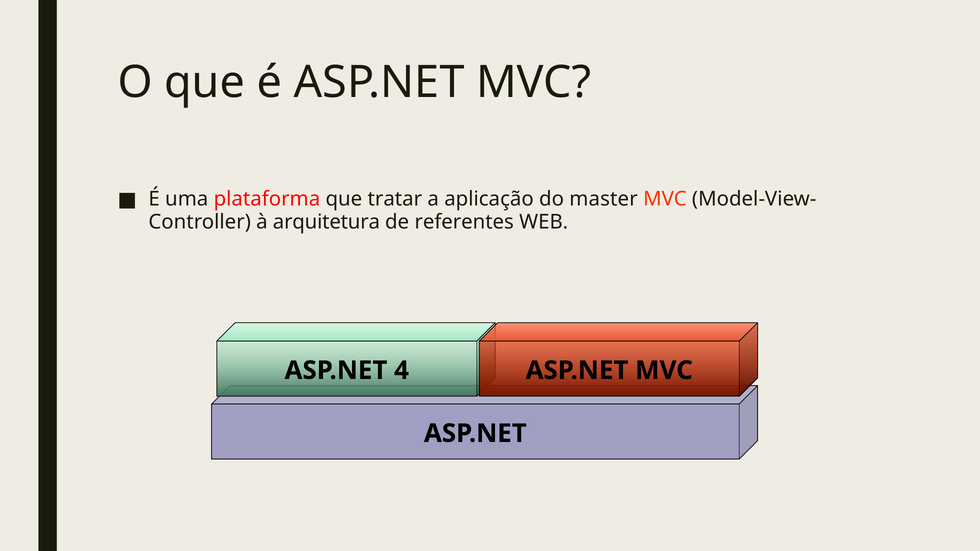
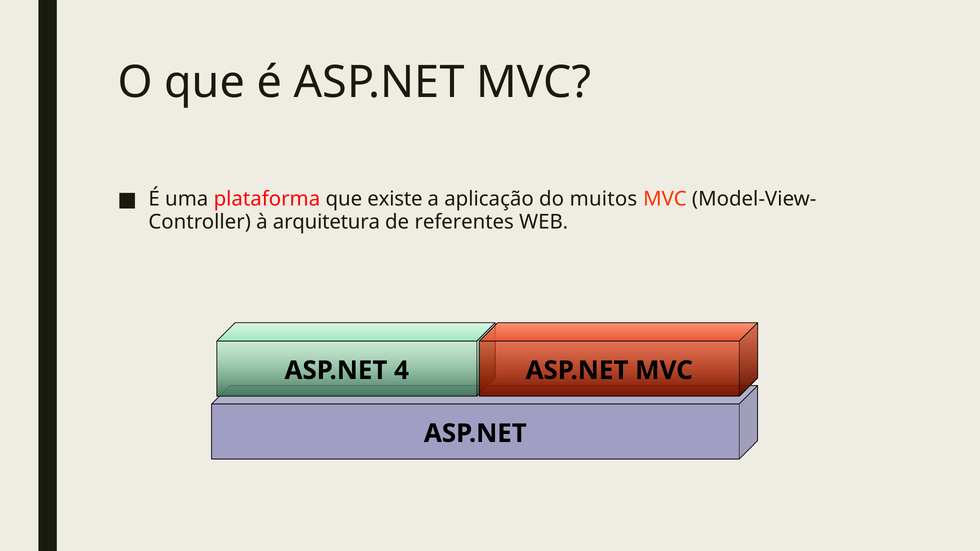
tratar: tratar -> existe (395, 199)
master: master -> muitos (603, 199)
